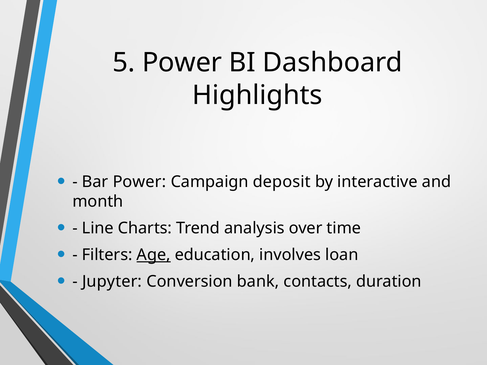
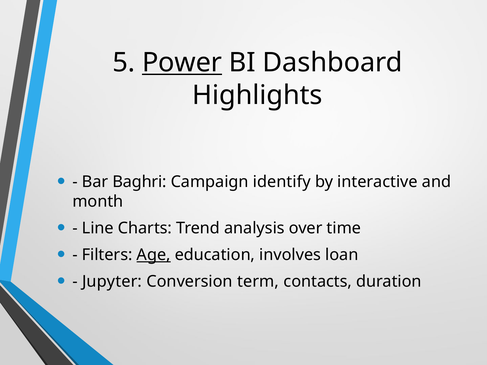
Power underline: none -> present (182, 63)
Bar Power: Power -> Baghri (140, 182)
deposit: deposit -> identify (282, 182)
bank: bank -> term (258, 282)
